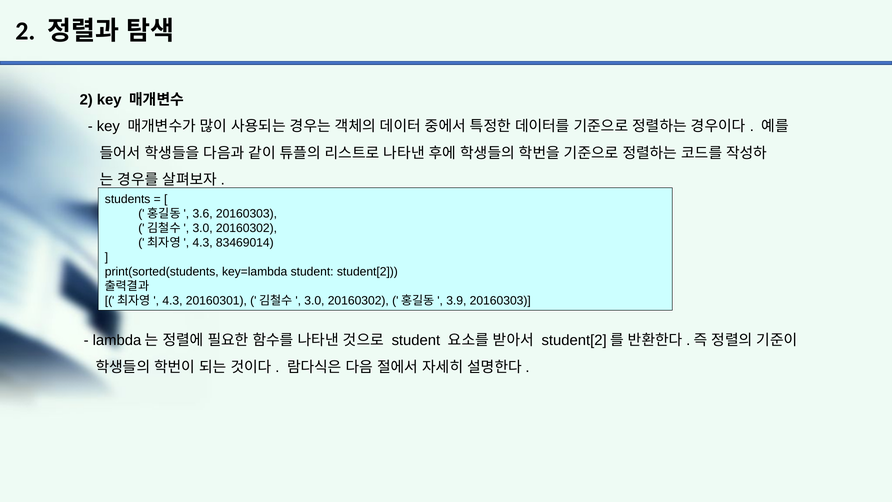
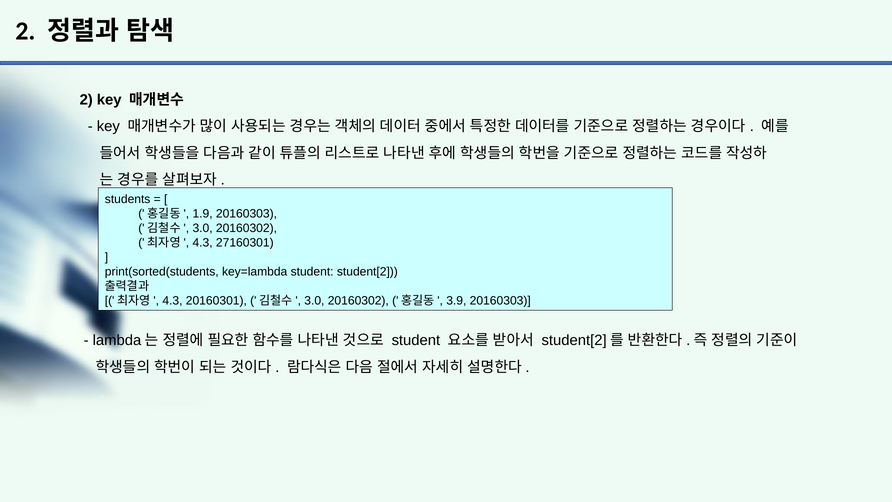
3.6: 3.6 -> 1.9 (203, 214)
83469014: 83469014 -> 27160301 (245, 243)
